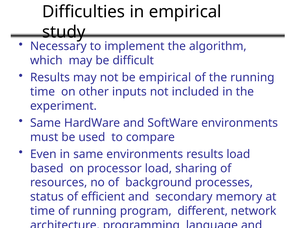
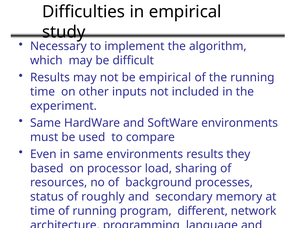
results load: load -> they (238, 154)
efficient: efficient -> roughly (103, 197)
